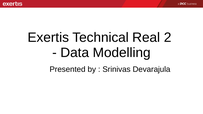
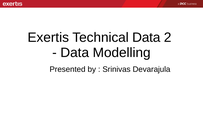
Technical Real: Real -> Data (146, 38)
